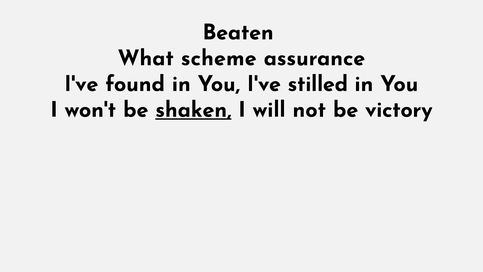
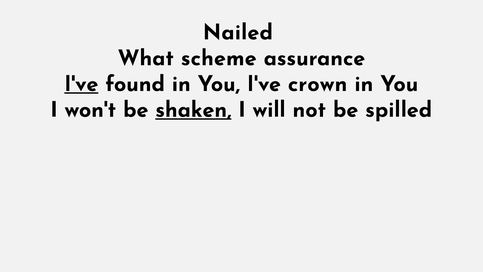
Beaten: Beaten -> Nailed (238, 32)
I've underline: none -> present (81, 84)
stilled: stilled -> crown (318, 84)
victory: victory -> spilled (399, 110)
